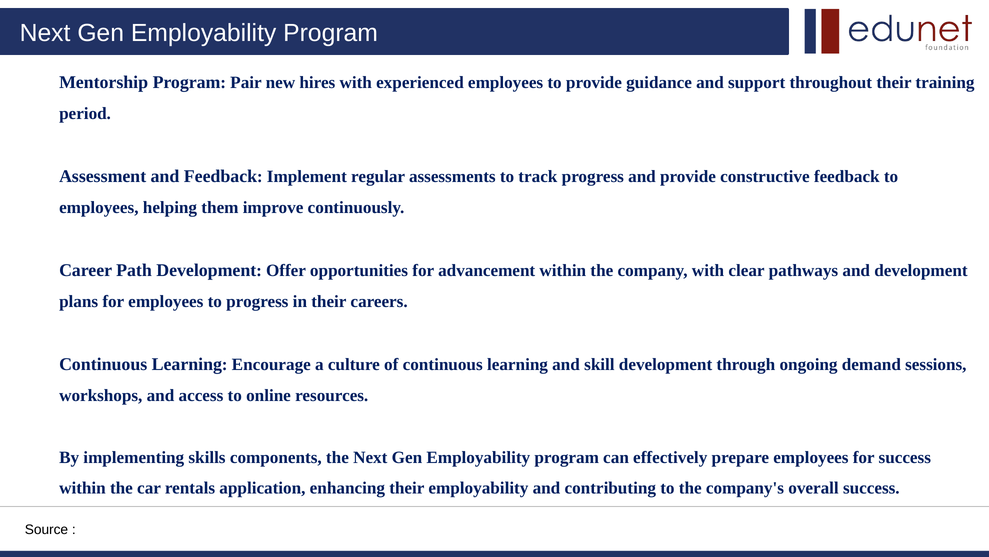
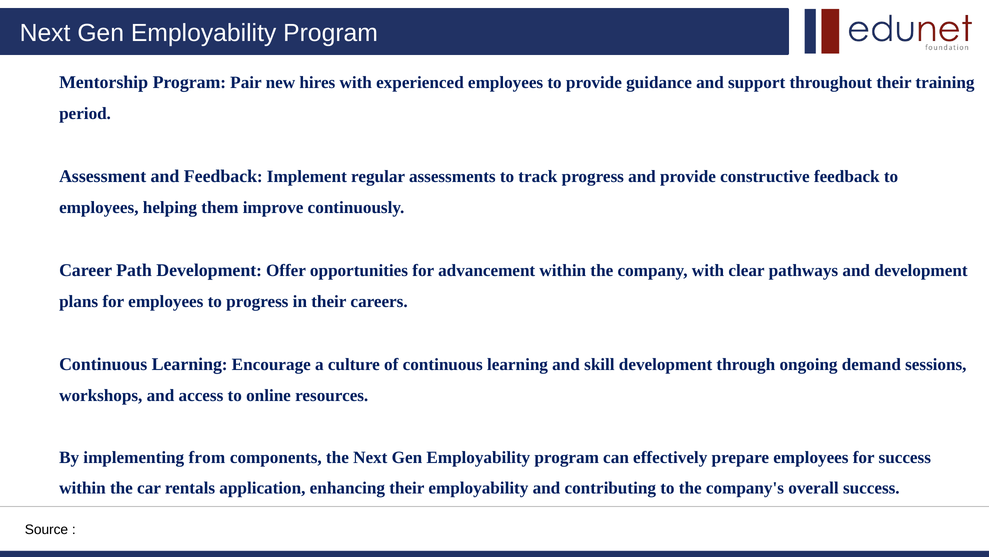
skills: skills -> from (207, 457)
